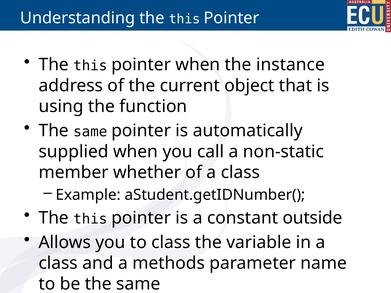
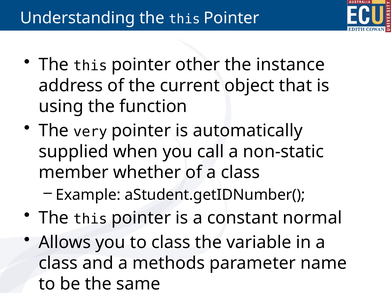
pointer when: when -> other (198, 65)
same: same -> very (90, 132)
outside: outside -> normal (312, 218)
